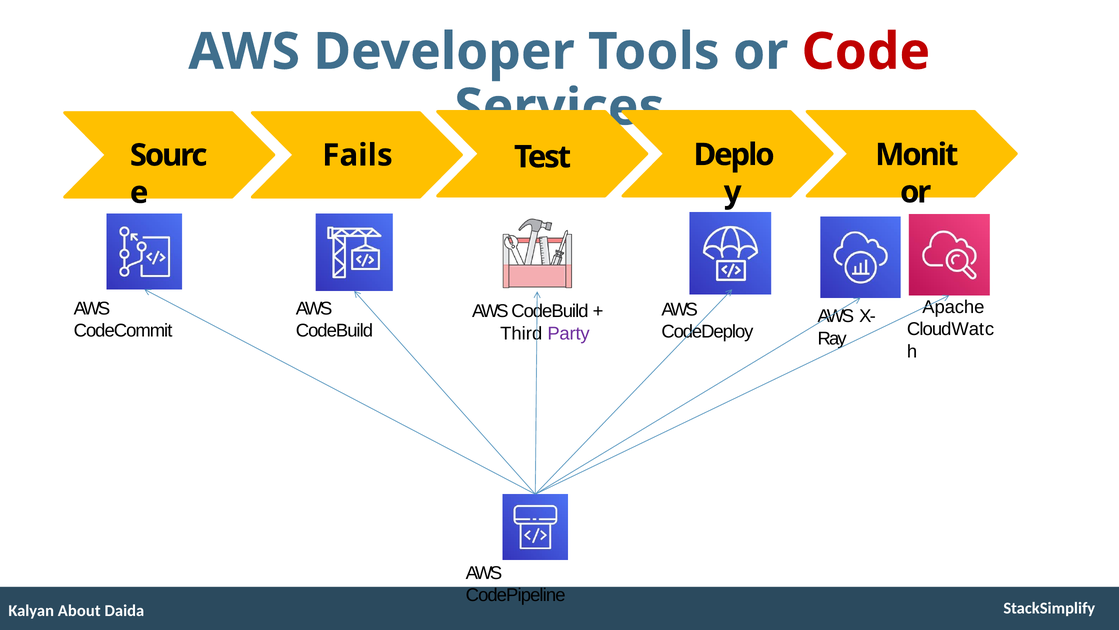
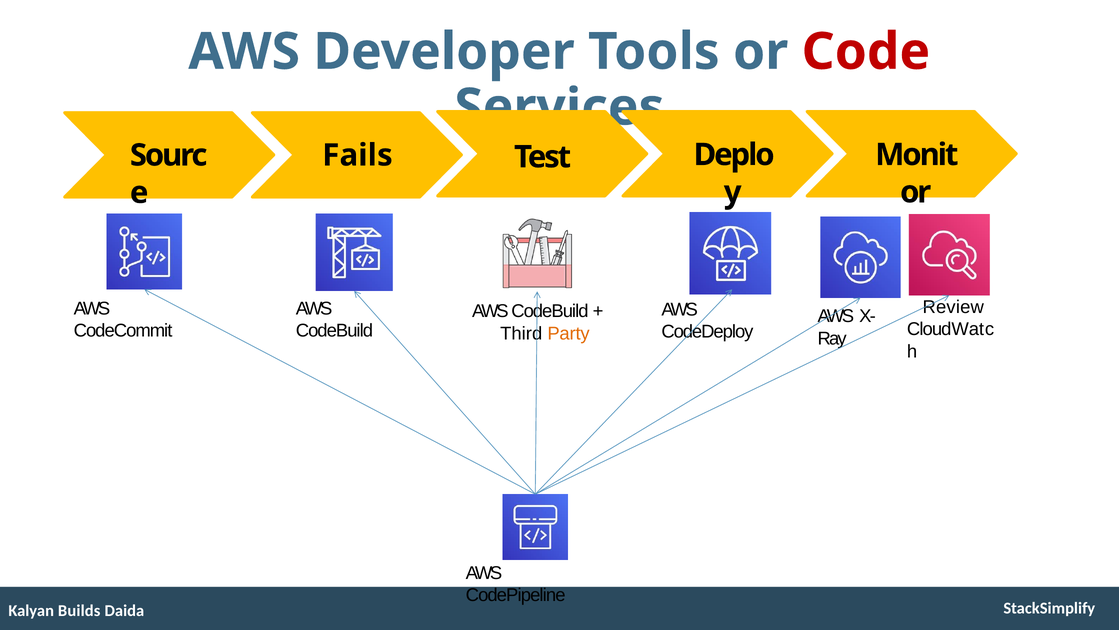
Apache: Apache -> Review (953, 307)
Party colour: purple -> orange (569, 333)
About: About -> Builds (79, 610)
